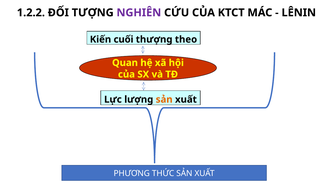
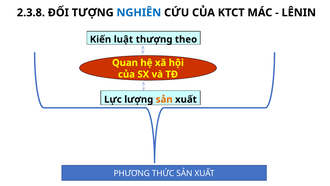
1.2.2: 1.2.2 -> 2.3.8 (31, 13)
NGHIÊN colour: purple -> blue (139, 13)
cuối: cuối -> luật (123, 39)
